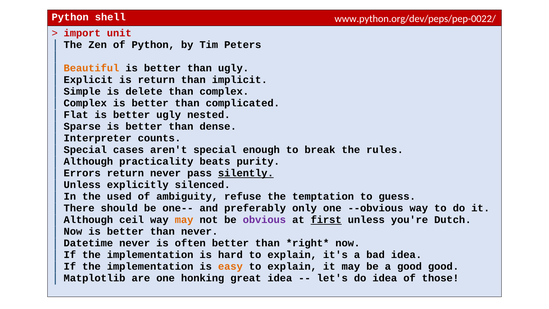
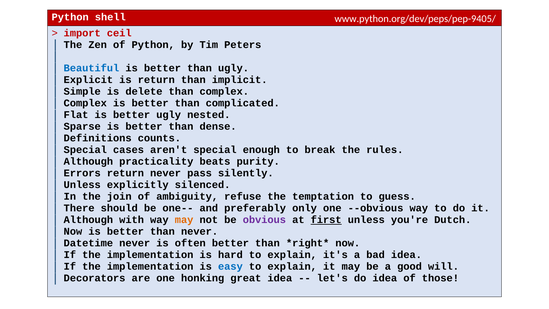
www.python.org/dev/peps/pep-0022/: www.python.org/dev/peps/pep-0022/ -> www.python.org/dev/peps/pep-9405/ (415, 19)
unit: unit -> ceil (119, 33)
Beautiful colour: orange -> blue (91, 68)
Interpreter: Interpreter -> Definitions (98, 138)
silently underline: present -> none (246, 173)
used: used -> join (119, 196)
ceil: ceil -> with (132, 220)
easy colour: orange -> blue (230, 266)
good good: good -> will (443, 266)
Matplotlib: Matplotlib -> Decorators (95, 278)
